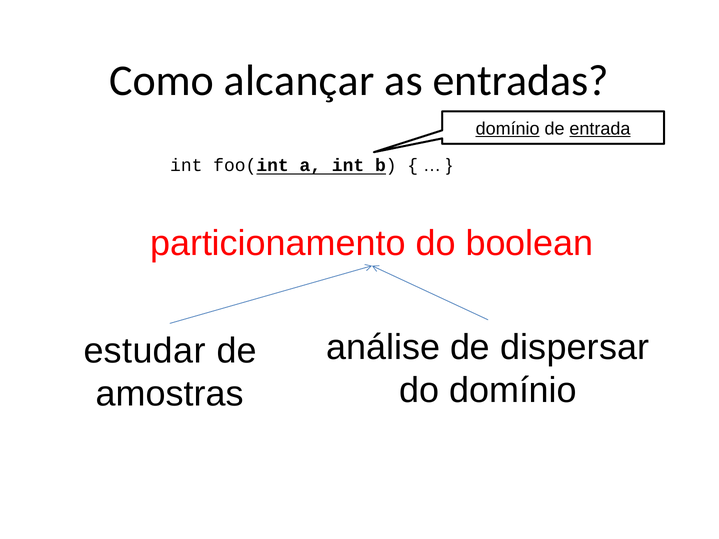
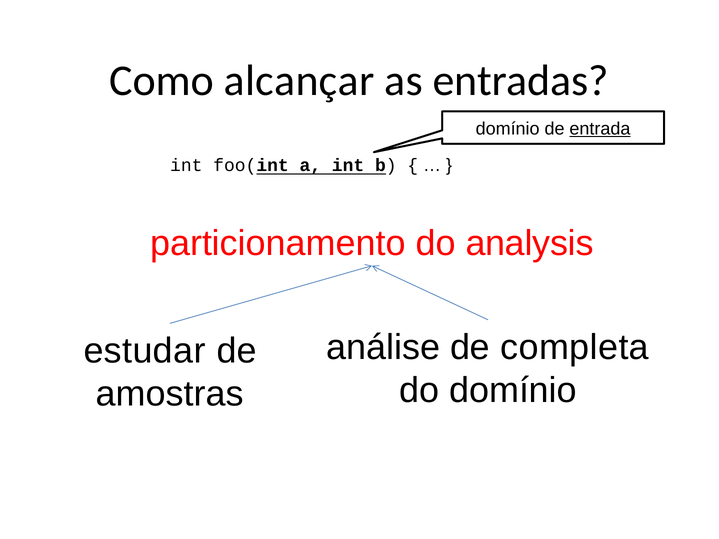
domínio underline: present -> none (508, 129)
boolean: boolean -> analysis (530, 243)
dispersar: dispersar -> completa (575, 348)
